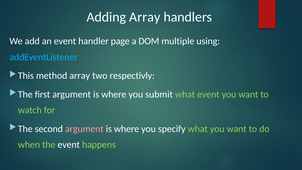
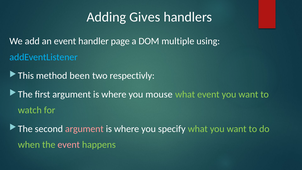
Adding Array: Array -> Gives (145, 17)
method array: array -> been (80, 76)
submit: submit -> mouse (159, 94)
event colour: white -> pink (69, 144)
